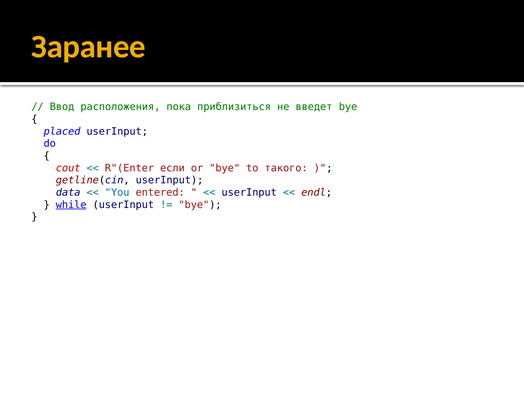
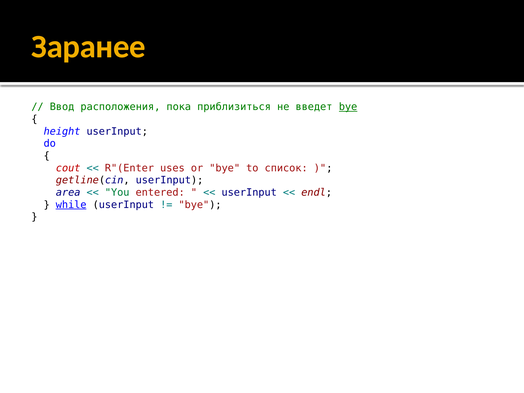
bye underline: none -> present (348, 107)
placed: placed -> height (62, 131)
если: если -> uses (172, 168)
такого: такого -> список (286, 168)
data: data -> area (68, 192)
You colour: blue -> green (117, 192)
